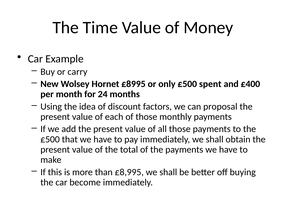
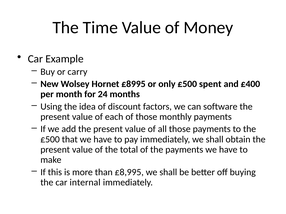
proposal: proposal -> software (220, 107)
become: become -> internal (85, 183)
